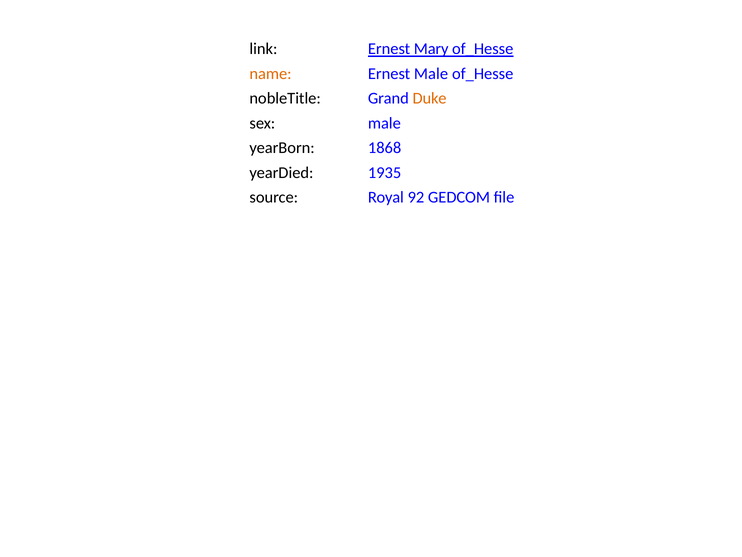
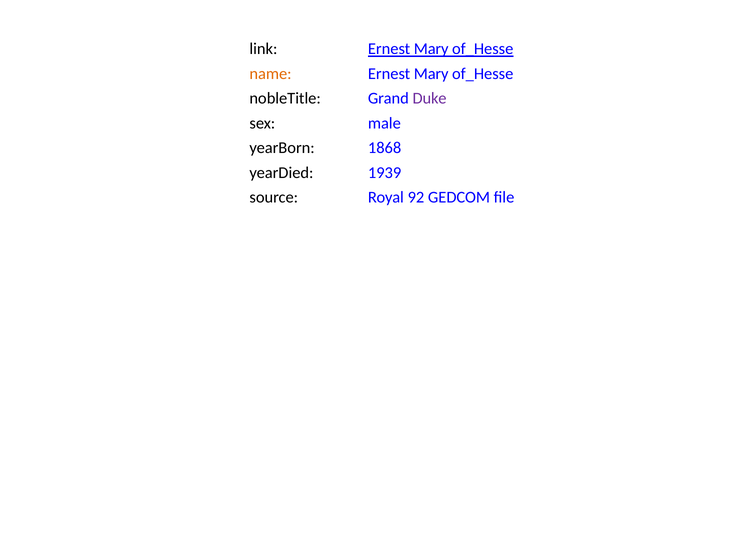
Male: Male -> Mary (431, 74)
Duke colour: orange -> purple (430, 98)
1935: 1935 -> 1939 (385, 173)
